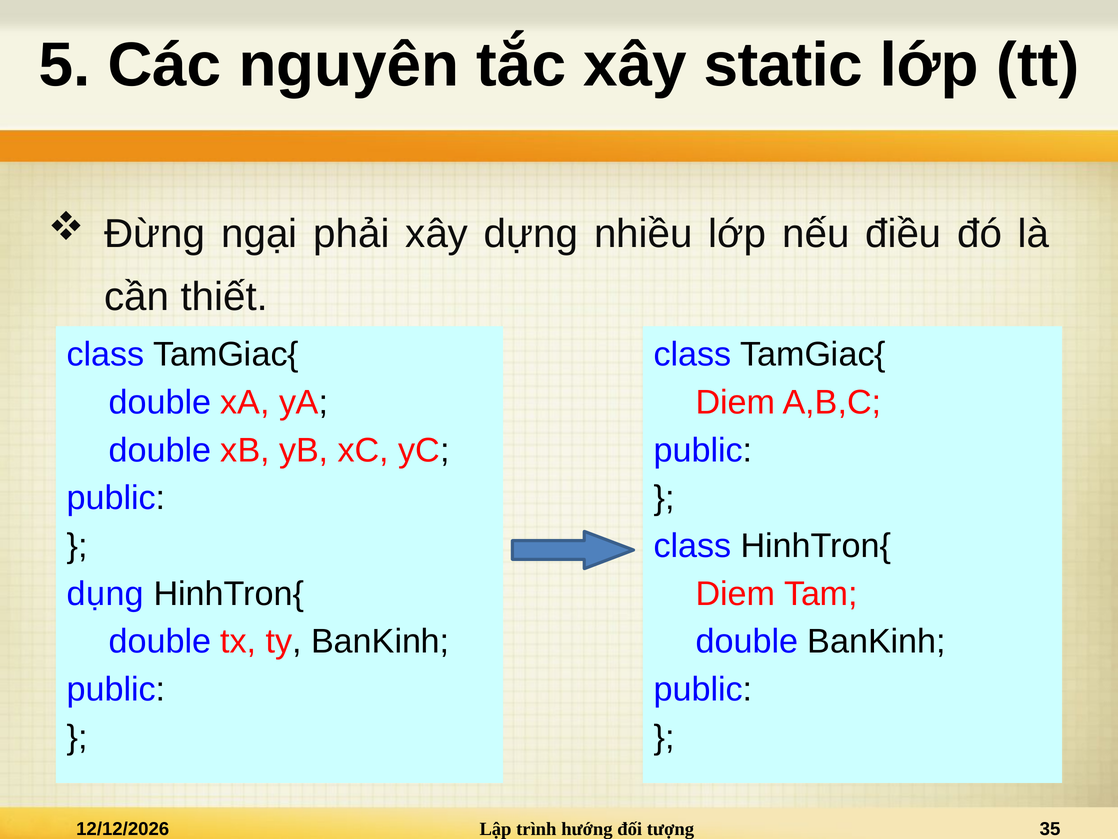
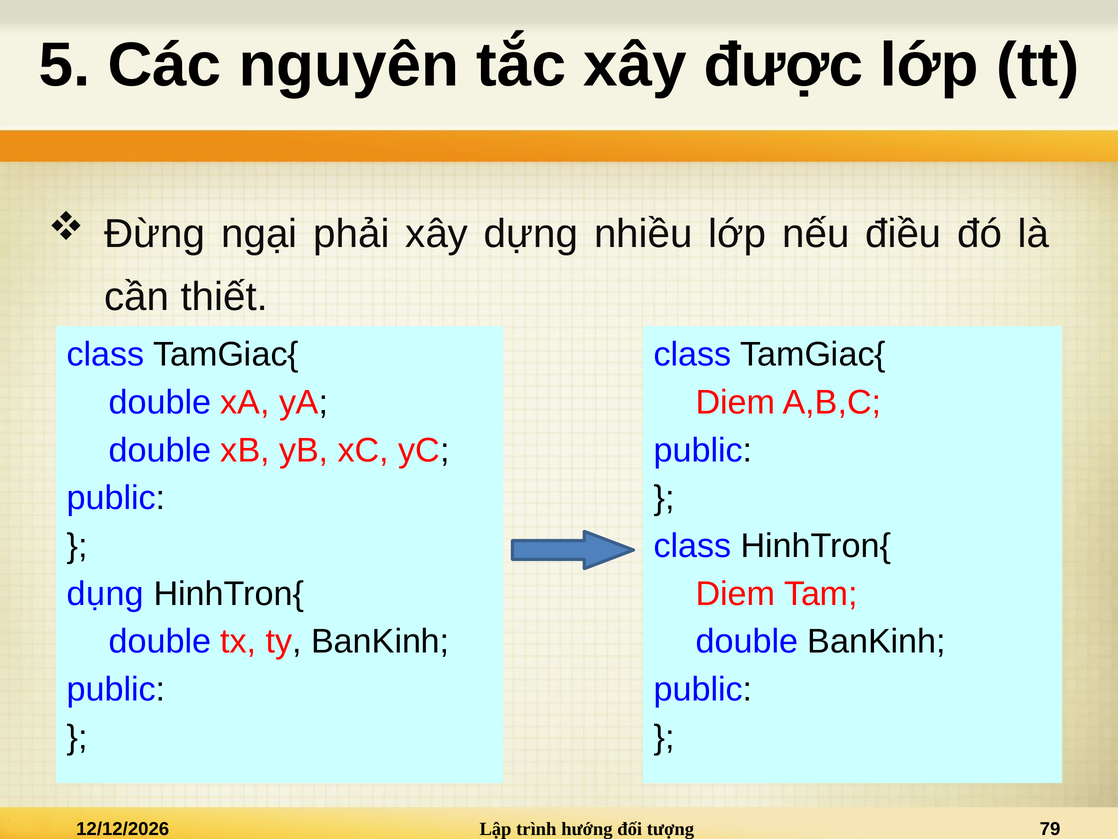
static: static -> được (783, 65)
35: 35 -> 79 (1050, 829)
